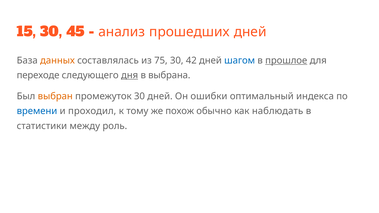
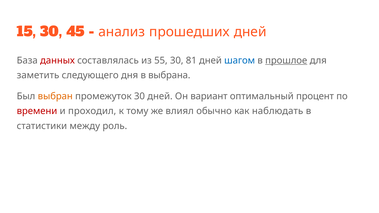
данных colour: orange -> red (57, 60)
75: 75 -> 55 (161, 60)
42: 42 -> 81 (191, 60)
переходе: переходе -> заметить (38, 75)
дня underline: present -> none (130, 75)
ошибки: ошибки -> вариант (209, 96)
индекса: индекса -> процент (315, 96)
времени colour: blue -> red (37, 111)
похож: похож -> влиял (180, 111)
